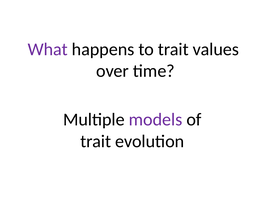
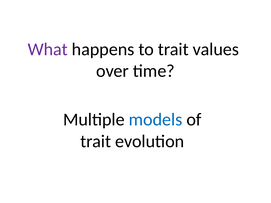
models colour: purple -> blue (156, 120)
